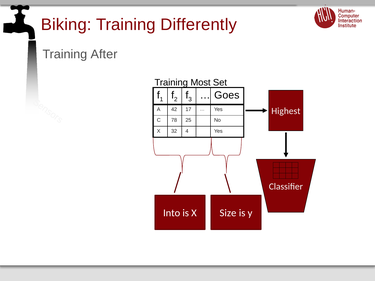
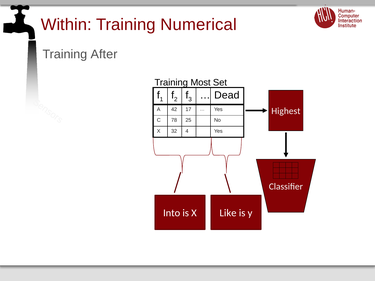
Biking: Biking -> Within (66, 25)
Differently: Differently -> Numerical (199, 25)
Goes: Goes -> Dead (227, 95)
Size: Size -> Like (228, 213)
